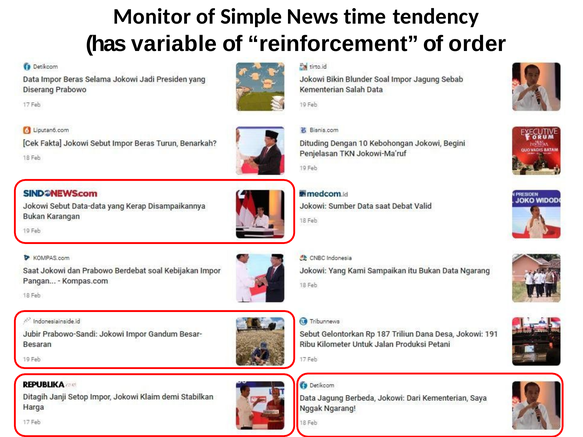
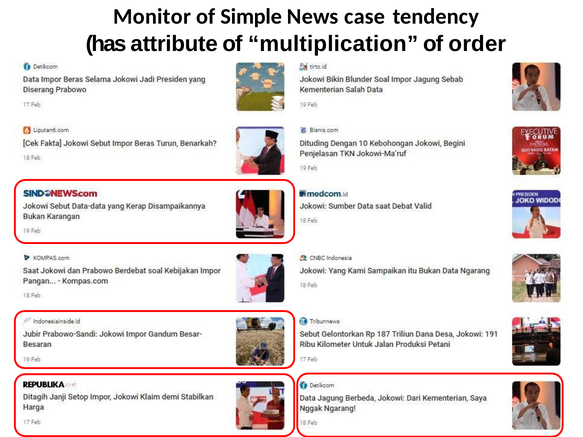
time: time -> case (365, 17)
variable: variable -> attribute (174, 44)
reinforcement: reinforcement -> multiplication (333, 44)
